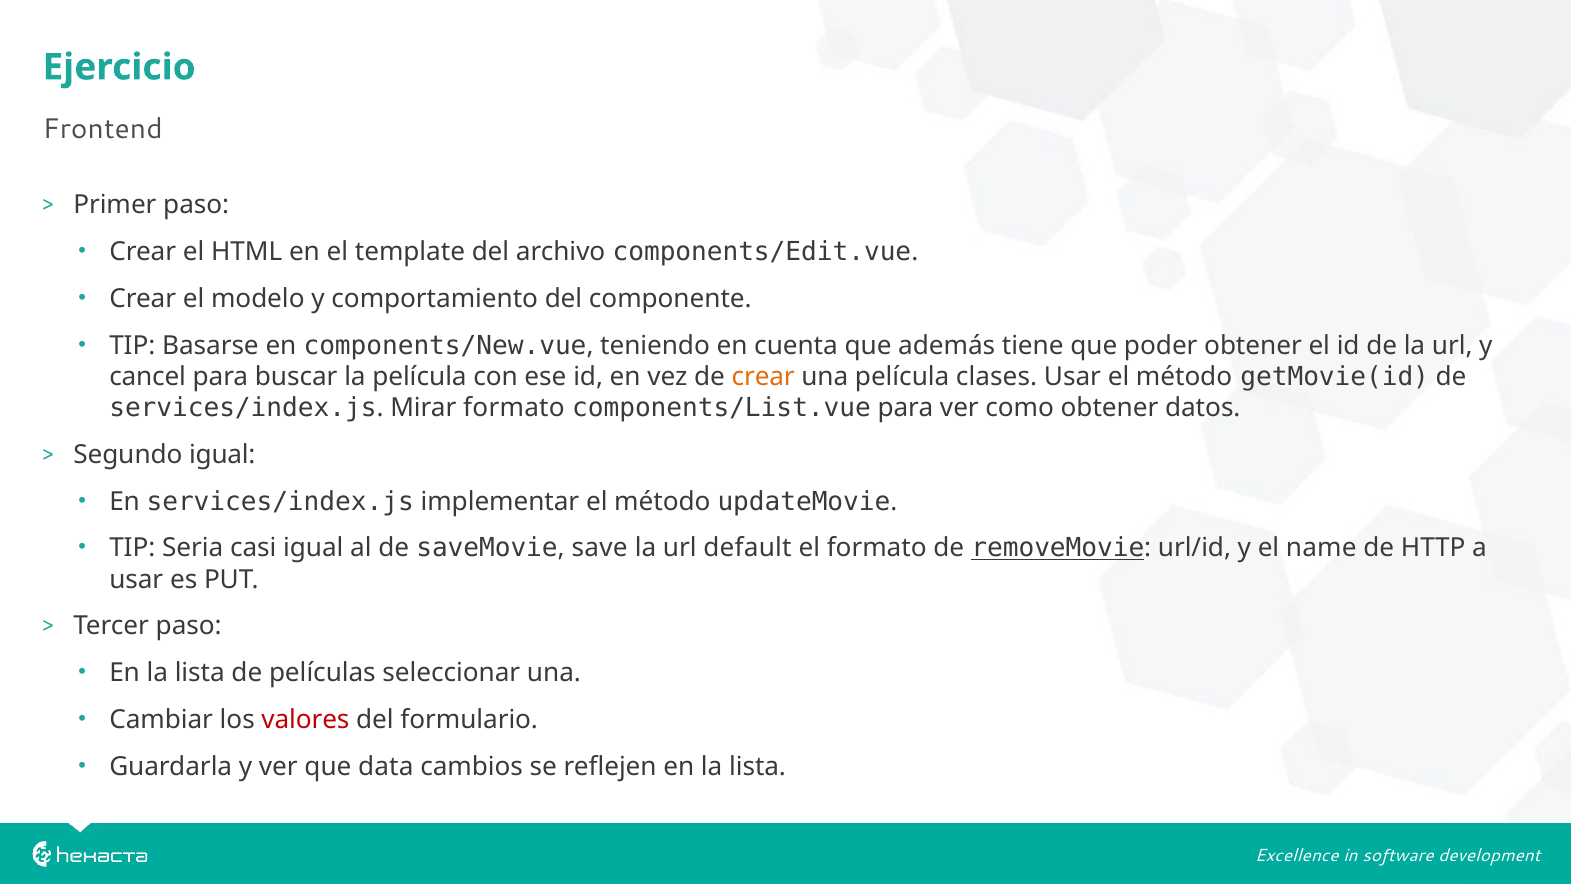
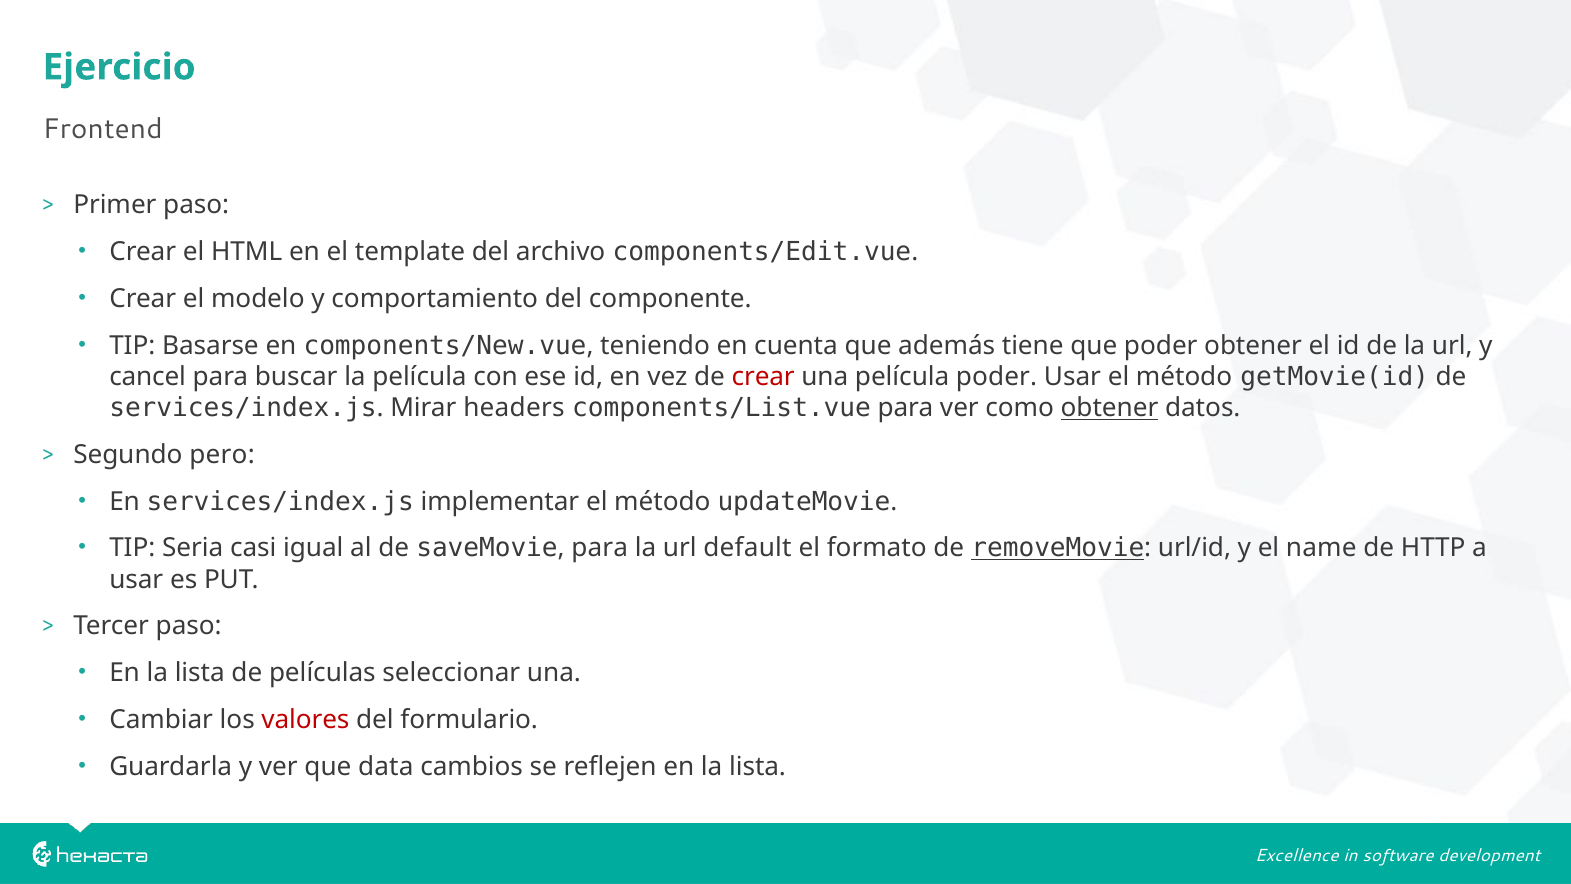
crear colour: orange -> red (763, 377)
película clases: clases -> poder (997, 377)
Mirar formato: formato -> headers (514, 408)
obtener underline: none -> present (1110, 408)
Segundo igual: igual -> pero (222, 455)
save: save -> para (600, 548)
